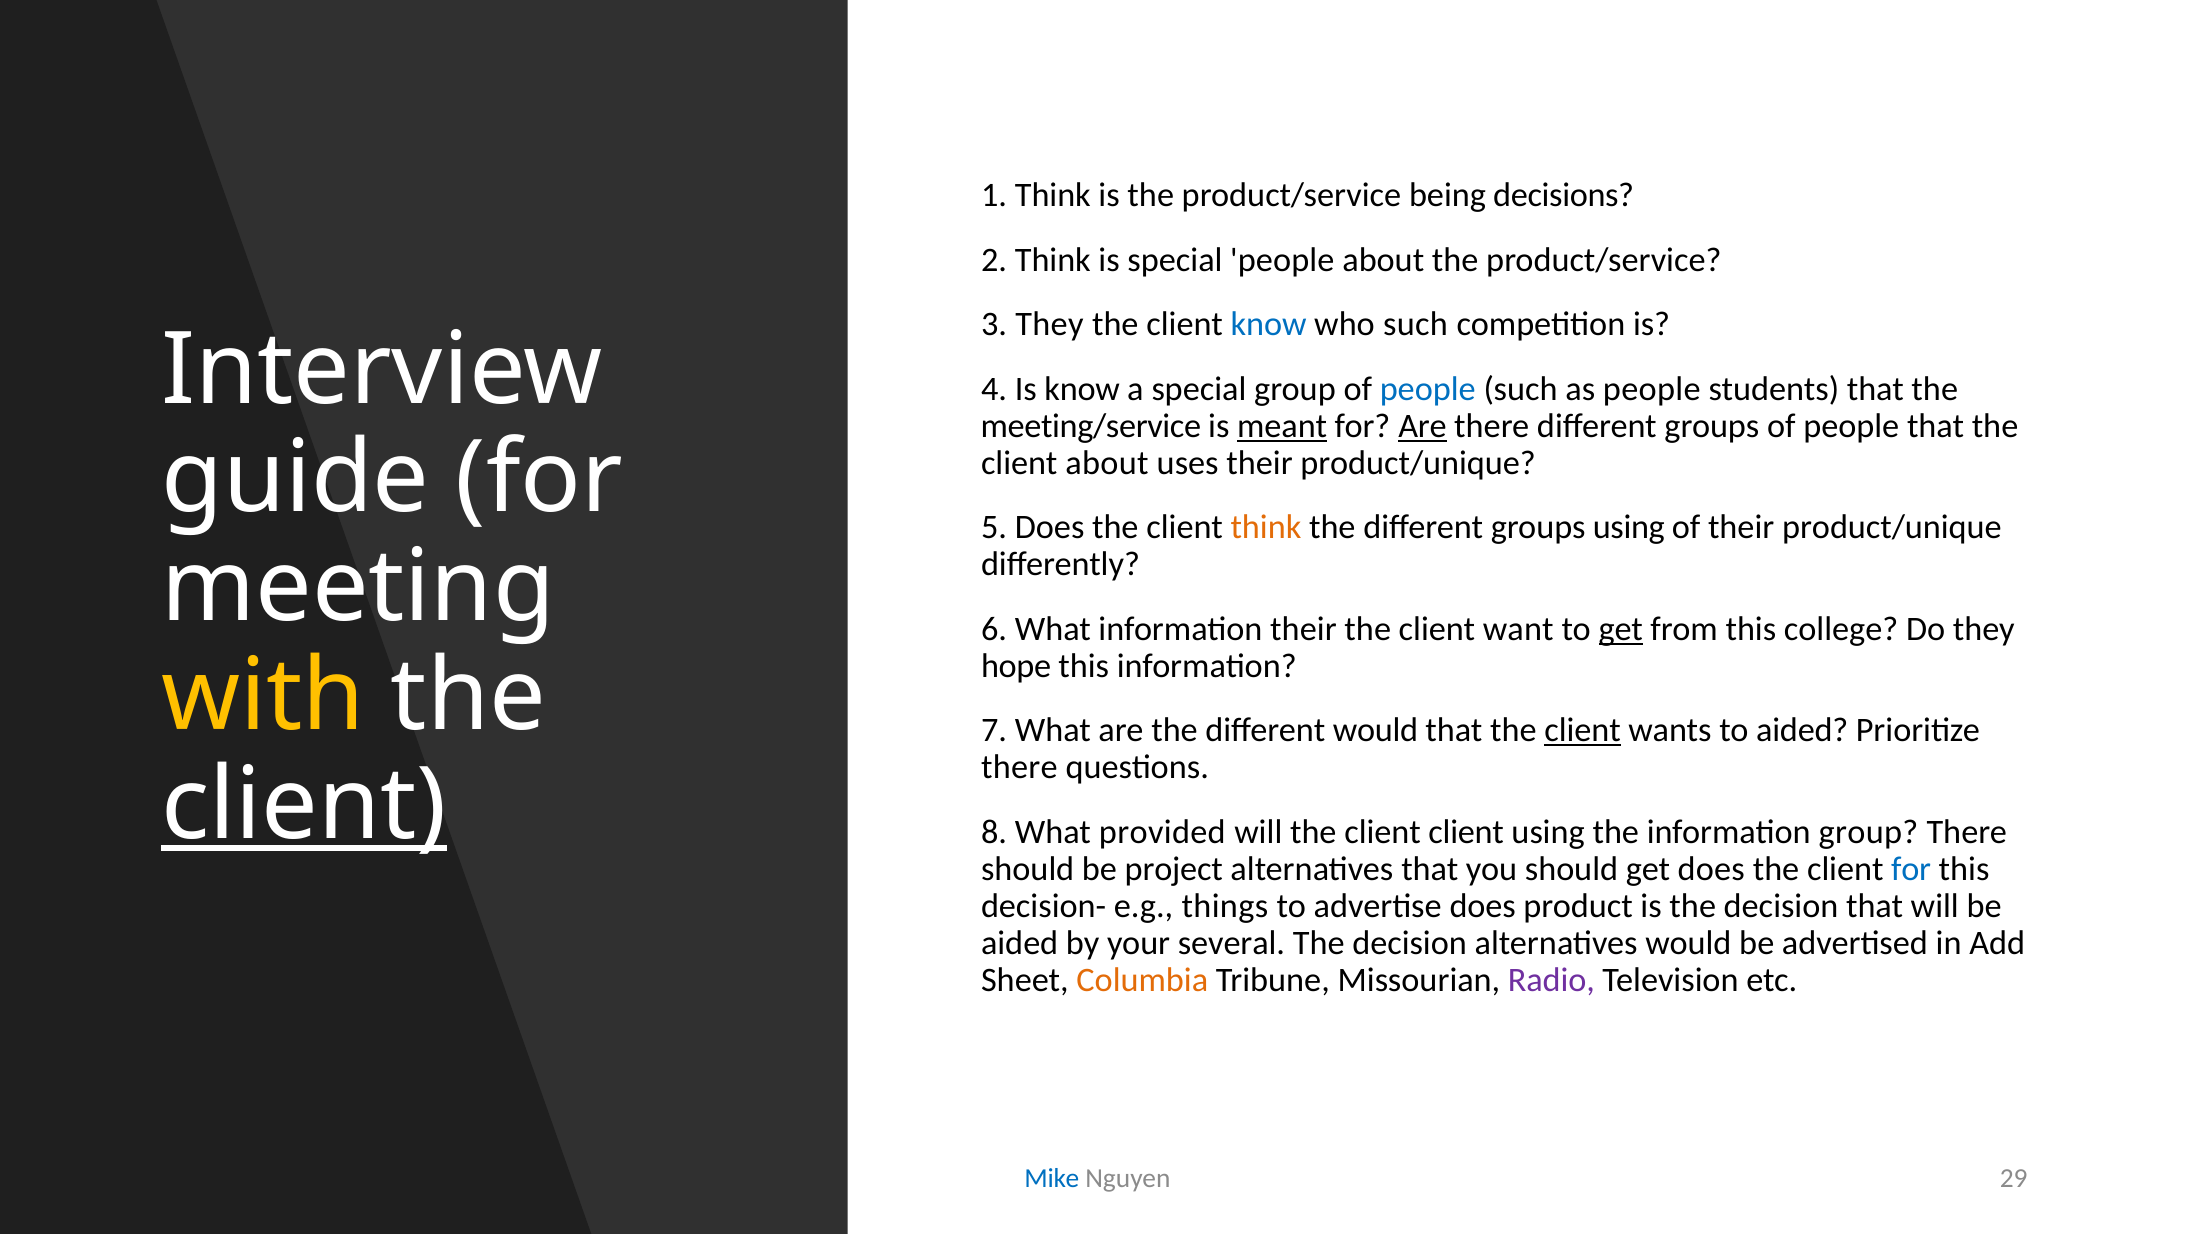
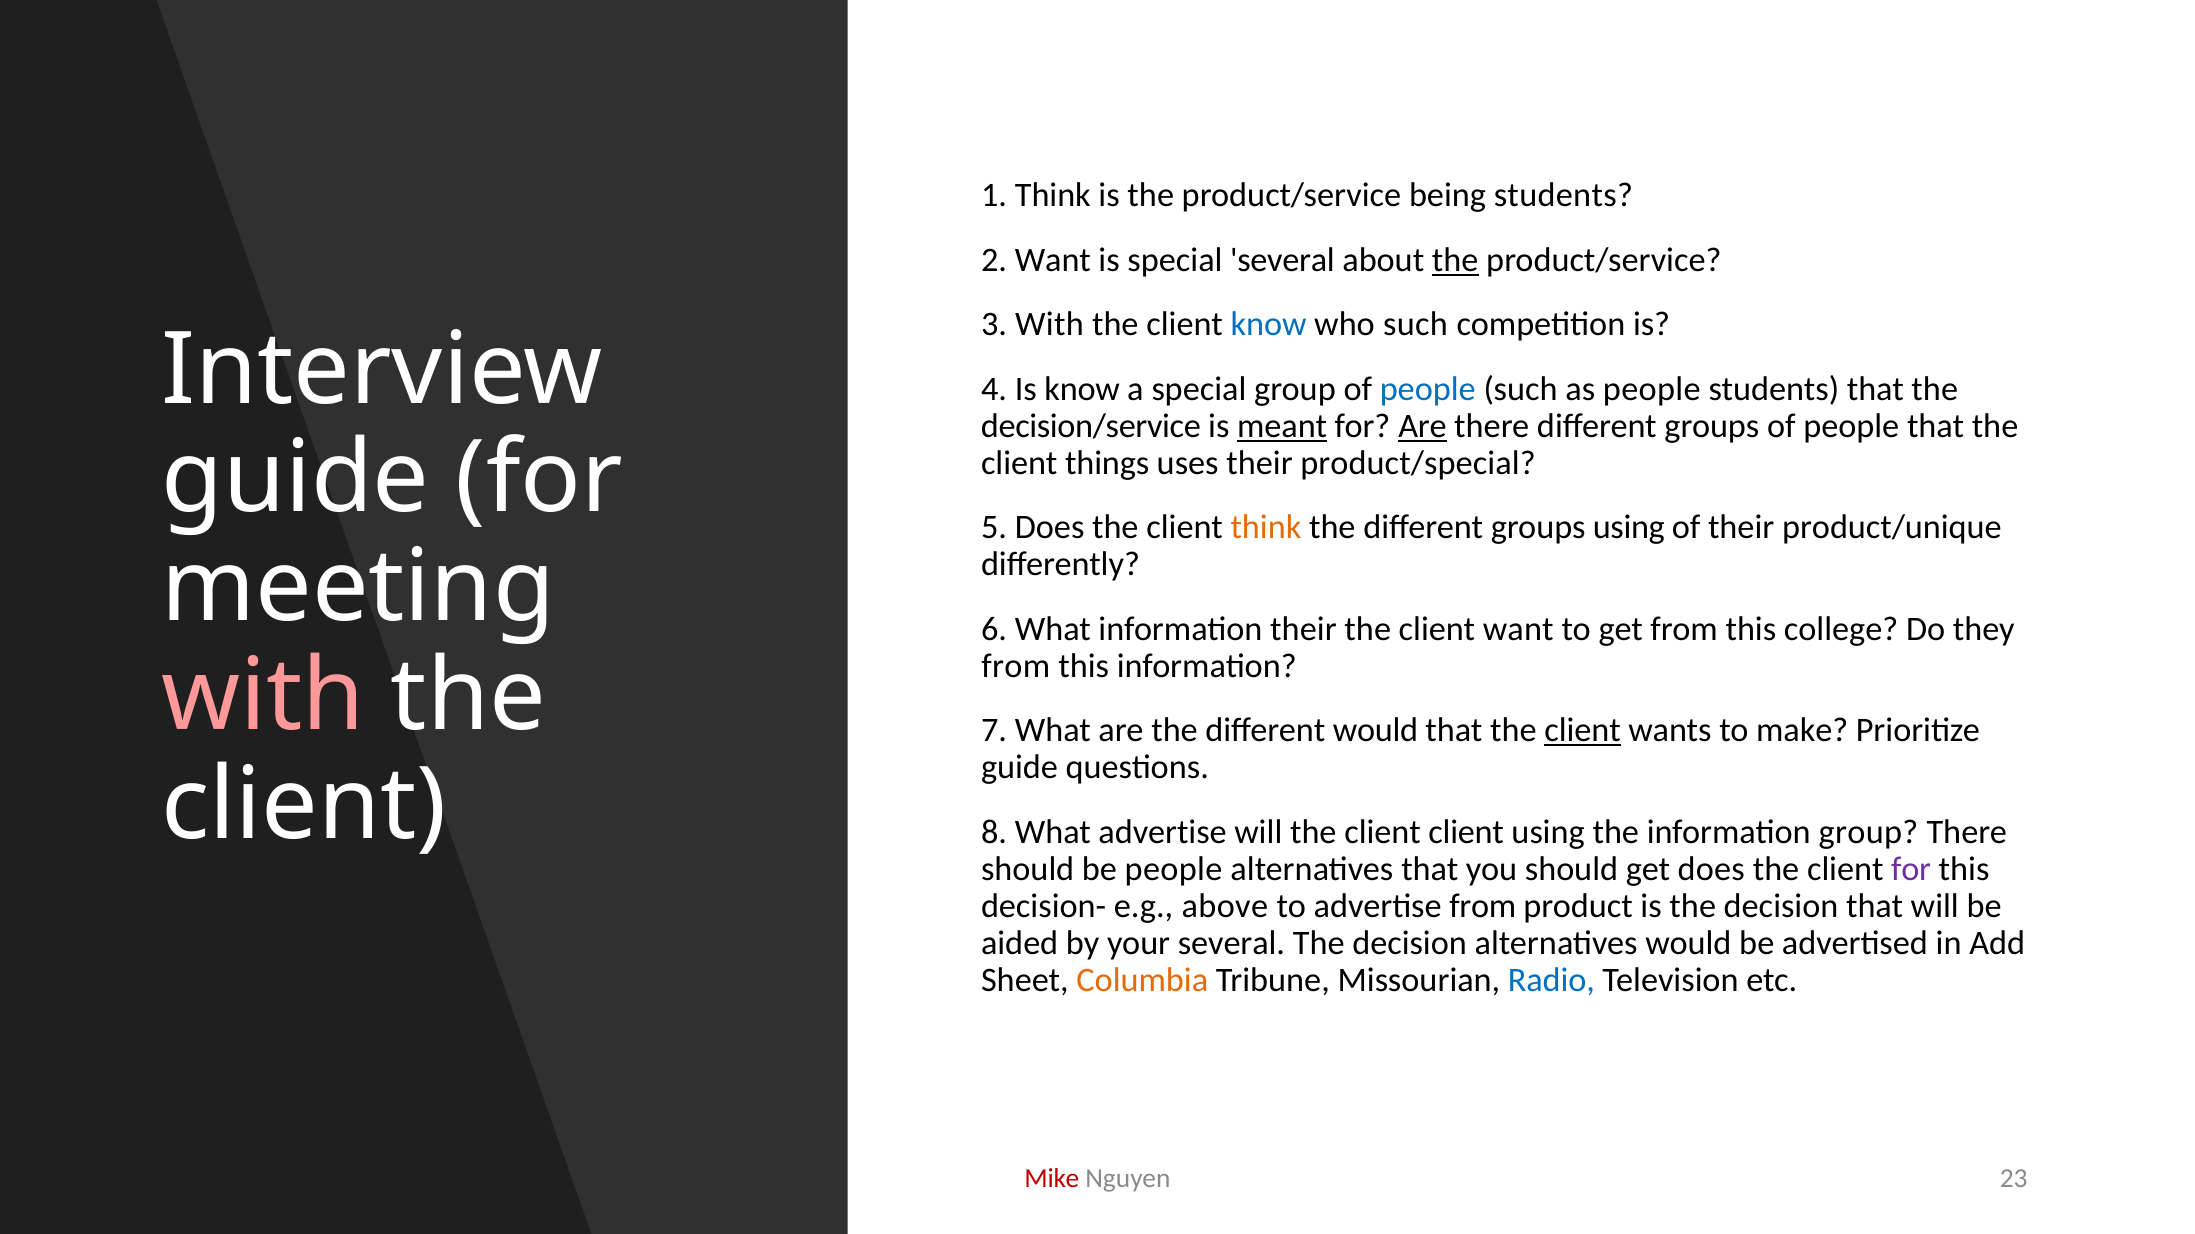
being decisions: decisions -> students (1563, 196)
2 Think: Think -> Want (1053, 260)
special people: people -> several (1282, 260)
the underline: none -> present (1455, 260)
3 They: They -> With (1049, 325)
meeting/service: meeting/service -> decision/service (1091, 426)
client about: about -> things (1107, 463)
uses their product/unique: product/unique -> product/special (1418, 463)
get underline: present -> none (1621, 629)
hope: hope -> from (1016, 666)
with colour: yellow -> pink (263, 697)
to aided: aided -> make (1802, 731)
there: there -> guide (1020, 768)
client underline: present -> none (304, 806)
What provided: provided -> advertise (1163, 832)
be project: project -> people (1174, 870)
for colour: blue -> purple (1911, 870)
things: things -> above (1225, 907)
advertise does: does -> from (1483, 907)
Radio colour: purple -> blue (1551, 981)
Mike colour: blue -> red (1052, 1179)
29: 29 -> 23 (2014, 1179)
